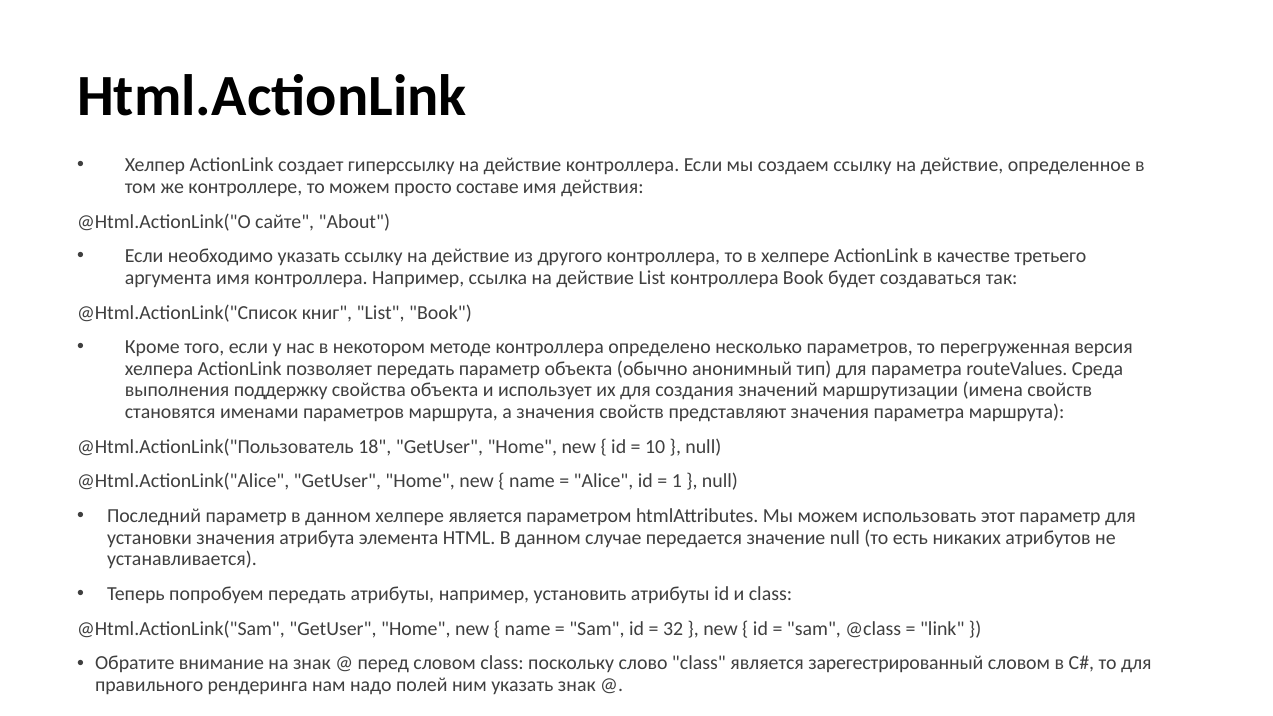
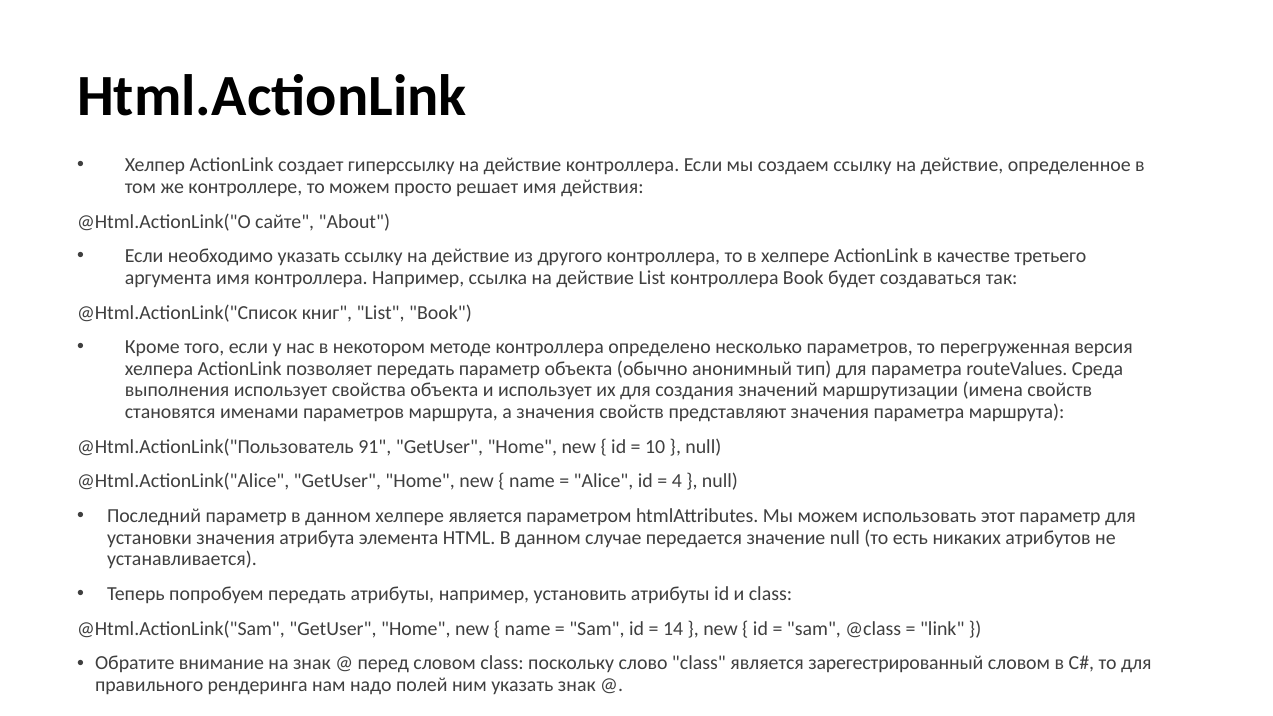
составе: составе -> решает (487, 187)
выполнения поддержку: поддержку -> использует (281, 390)
18: 18 -> 91 (375, 447)
1: 1 -> 4 (677, 481)
32: 32 -> 14 (673, 629)
